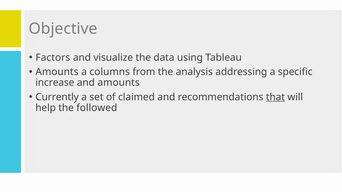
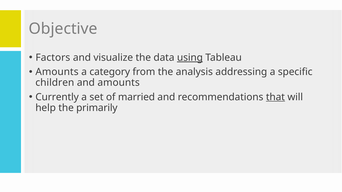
using underline: none -> present (190, 58)
columns: columns -> category (110, 72)
increase: increase -> children (55, 83)
claimed: claimed -> married (136, 97)
followed: followed -> primarily (97, 108)
